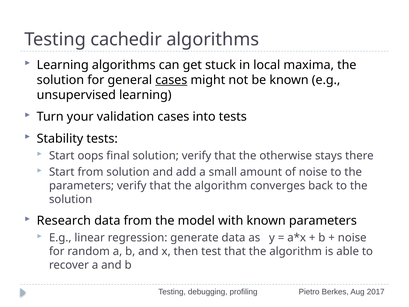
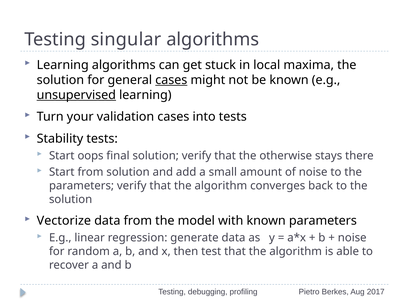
cachedir: cachedir -> singular (126, 39)
unsupervised underline: none -> present (76, 95)
Research: Research -> Vectorize (64, 221)
